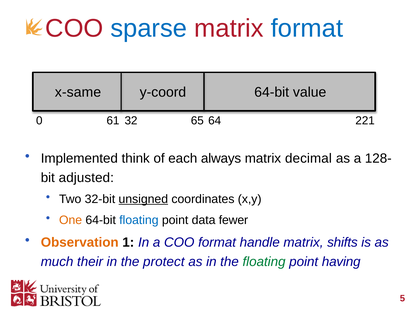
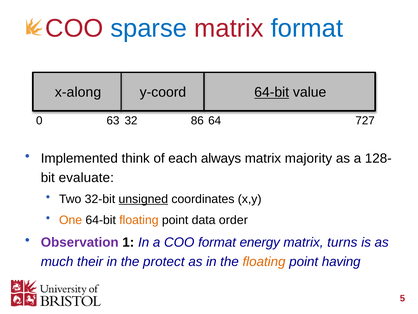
x-same: x-same -> x-along (78, 92)
64-bit underline: none -> present (272, 92)
61: 61 -> 63 (113, 121)
65: 65 -> 86 (197, 121)
221: 221 -> 727 (365, 121)
decimal: decimal -> majority (308, 158)
adjusted: adjusted -> evaluate (86, 177)
floating colour: blue -> orange (139, 220)
fewer: fewer -> order (233, 220)
Observation colour: orange -> purple (80, 242)
handle: handle -> energy (260, 242)
shifts: shifts -> turns (342, 242)
floating colour: green -> orange (264, 261)
